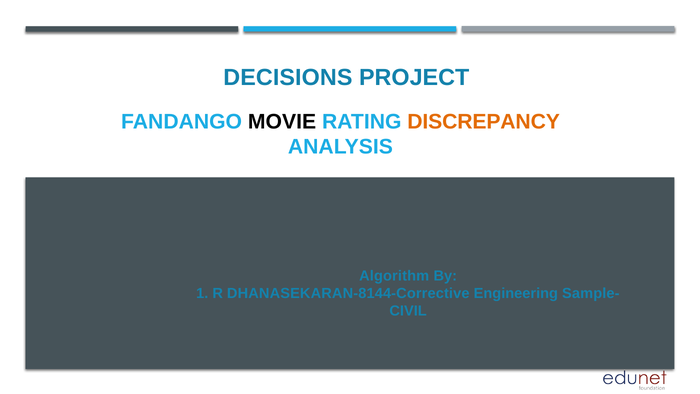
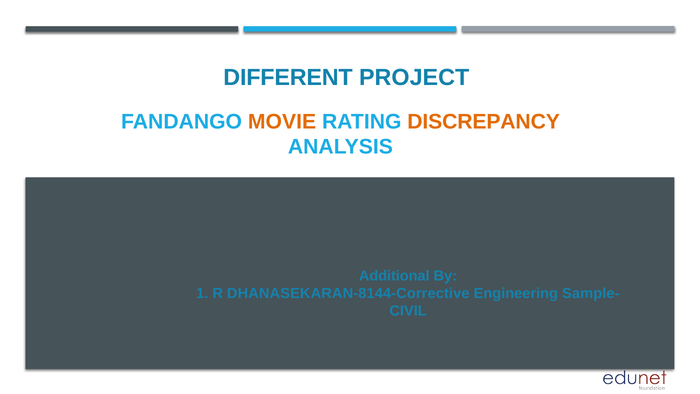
DECISIONS: DECISIONS -> DIFFERENT (288, 78)
MOVIE colour: black -> orange (282, 121)
Algorithm: Algorithm -> Additional (394, 276)
